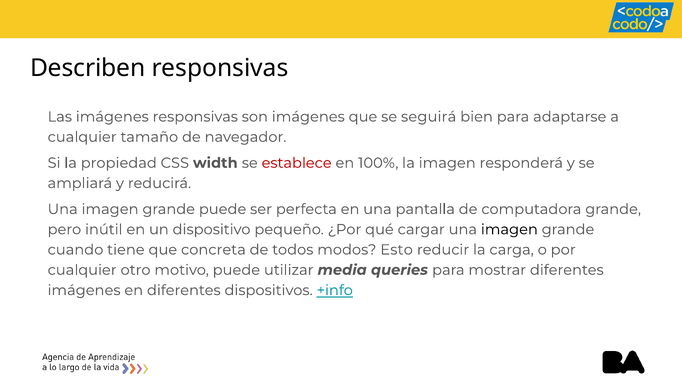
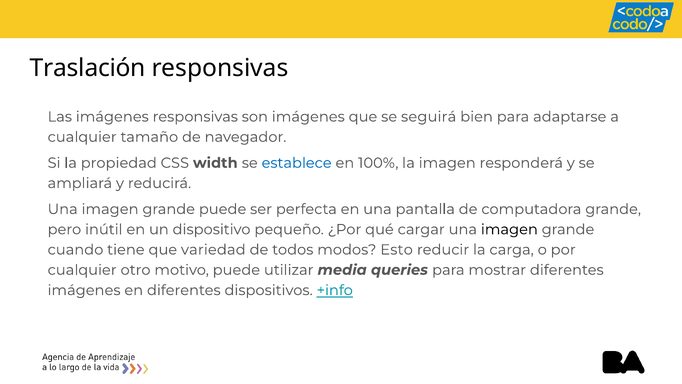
Describen: Describen -> Traslación (88, 68)
establece colour: red -> blue (297, 163)
concreta: concreta -> variedad (213, 249)
